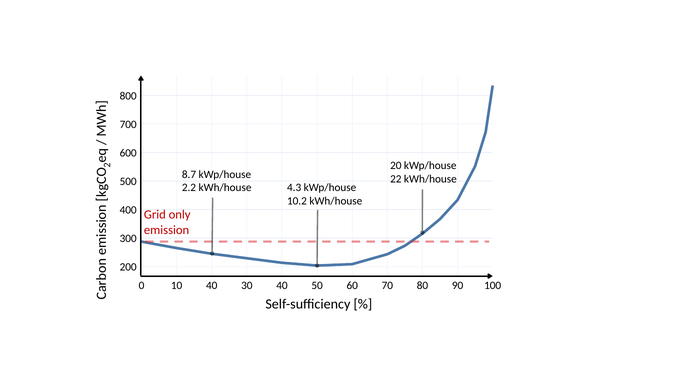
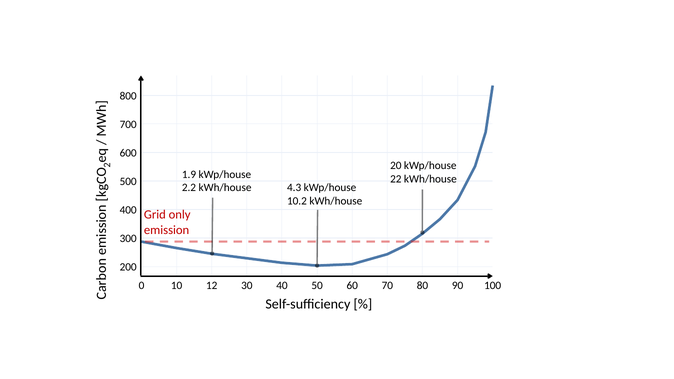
8.7: 8.7 -> 1.9 (189, 174)
10 40: 40 -> 12 (212, 286)
